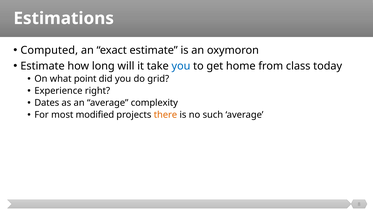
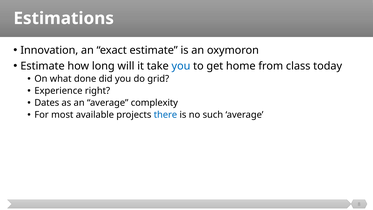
Computed: Computed -> Innovation (49, 50)
point: point -> done (85, 79)
modified: modified -> available (95, 115)
there colour: orange -> blue (165, 115)
